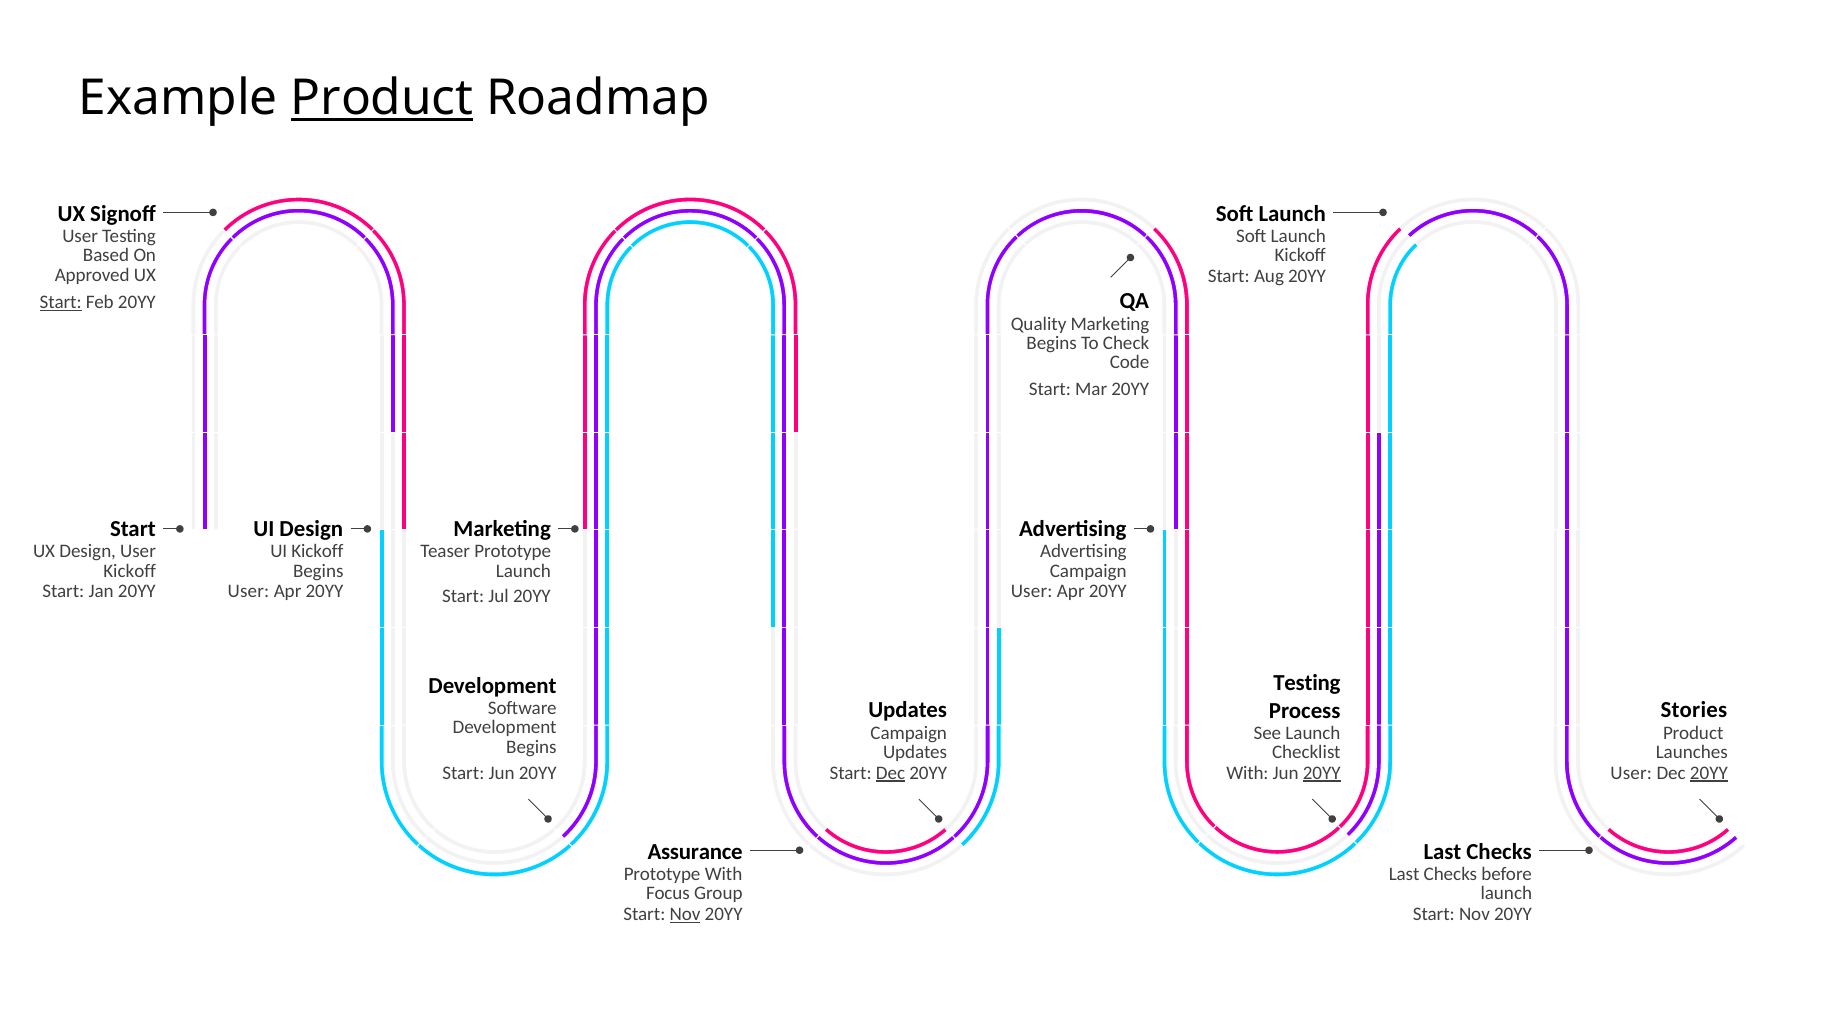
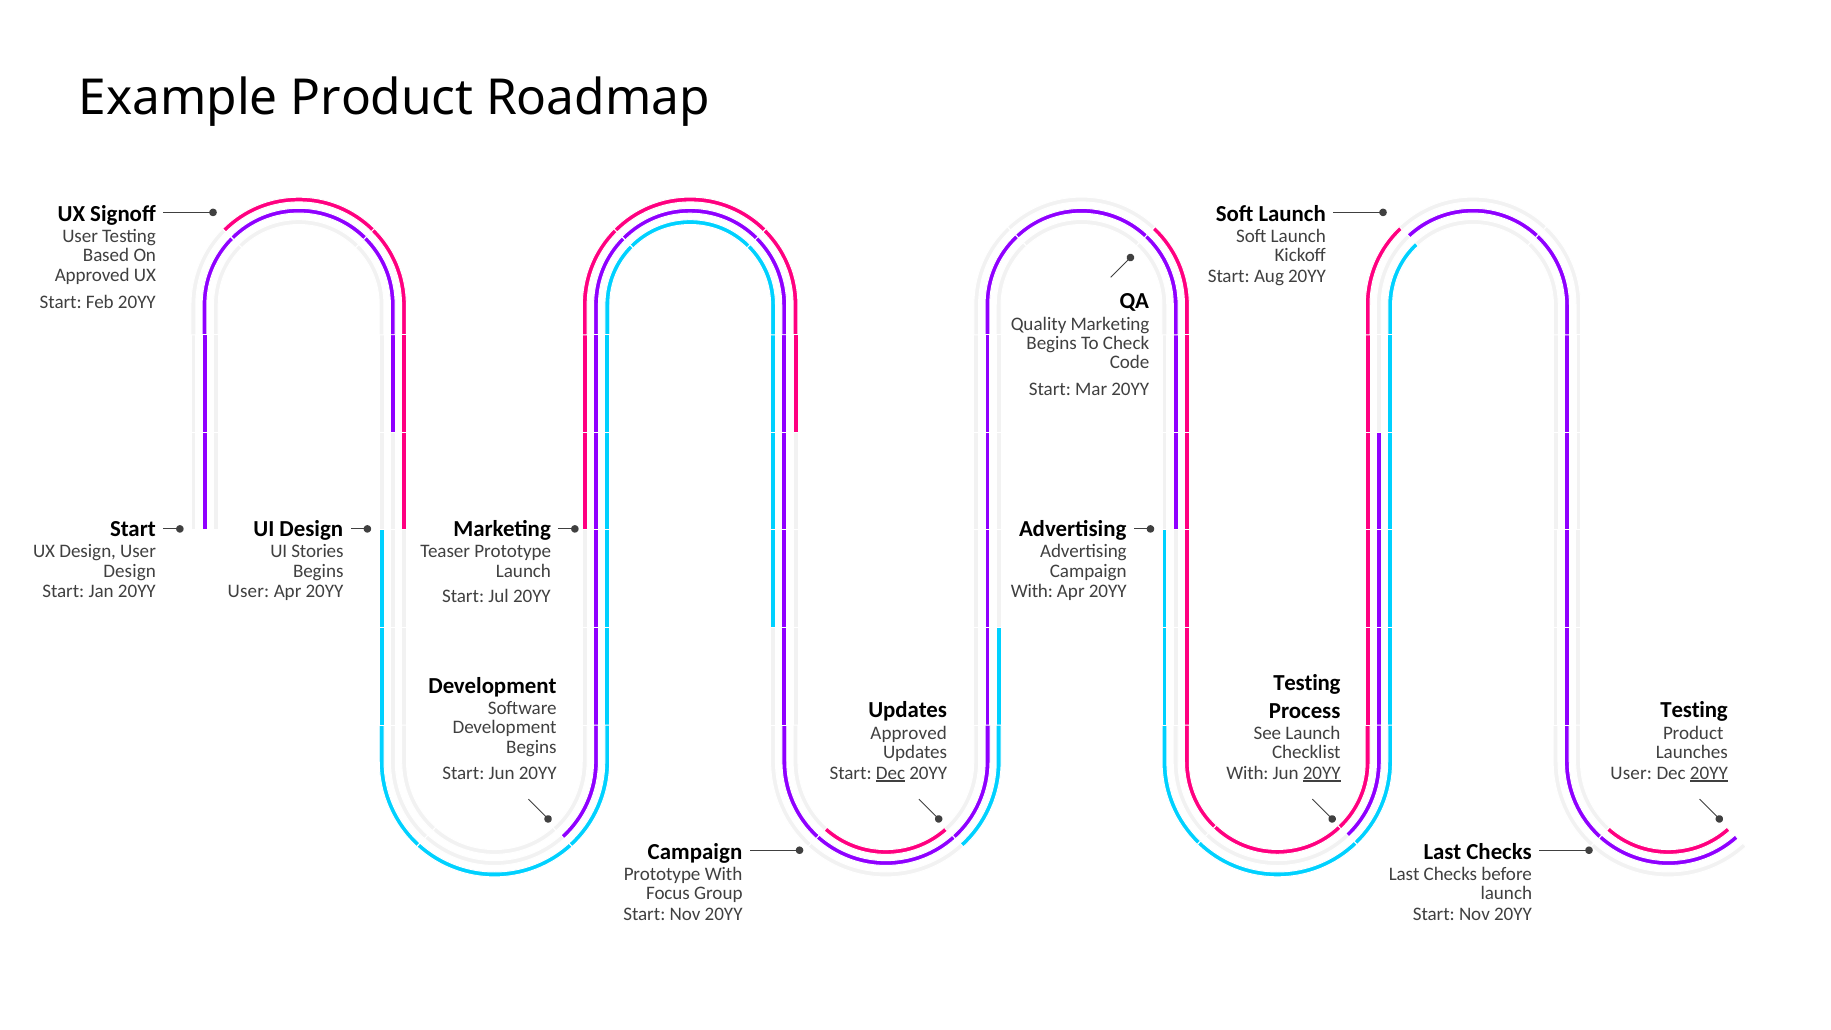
Product underline: present -> none (382, 98)
Start underline: present -> none (61, 302)
UI Kickoff: Kickoff -> Stories (317, 552)
Kickoff: Kickoff -> Design (130, 571)
User: User -> With (1032, 592)
Stories: Stories -> Testing (1694, 710)
Campaign: Campaign -> Approved (909, 733)
Assurance: Assurance -> Campaign (695, 852)
Nov underline: present -> none (685, 914)
